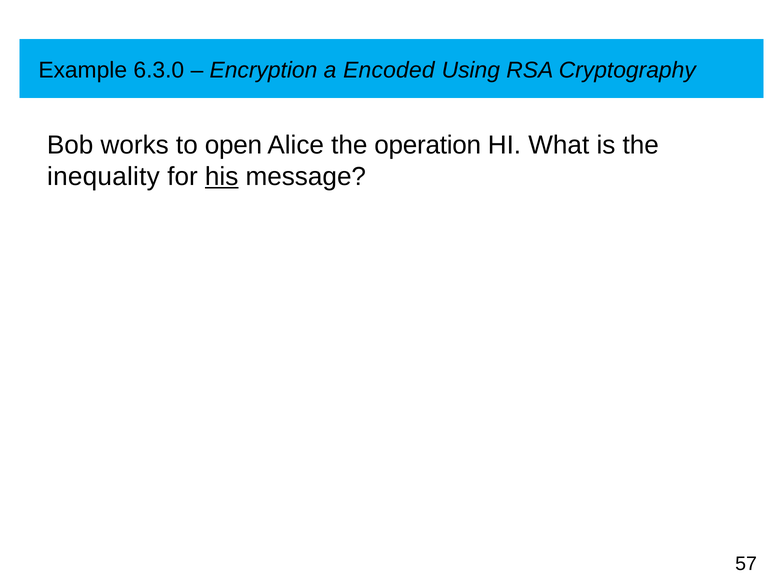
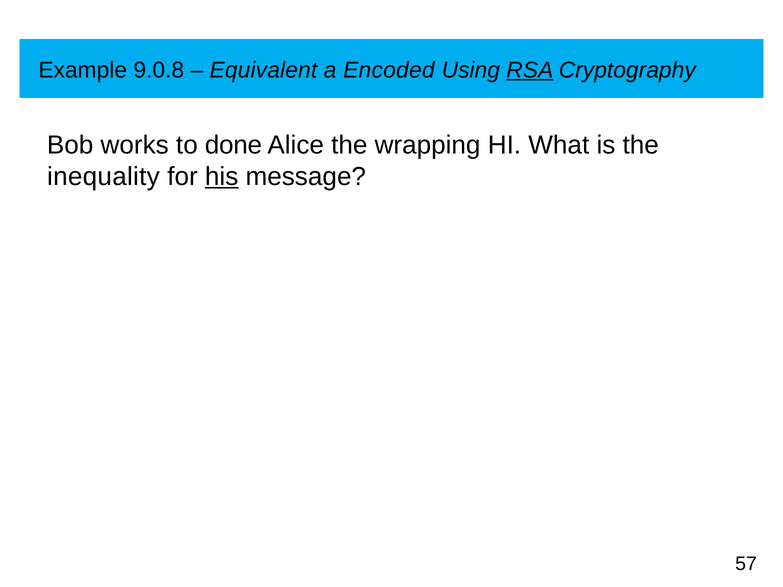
6.3.0: 6.3.0 -> 9.0.8 (159, 70)
Encryption: Encryption -> Equivalent (263, 70)
RSA underline: none -> present (530, 70)
open: open -> done (233, 145)
operation: operation -> wrapping (428, 145)
